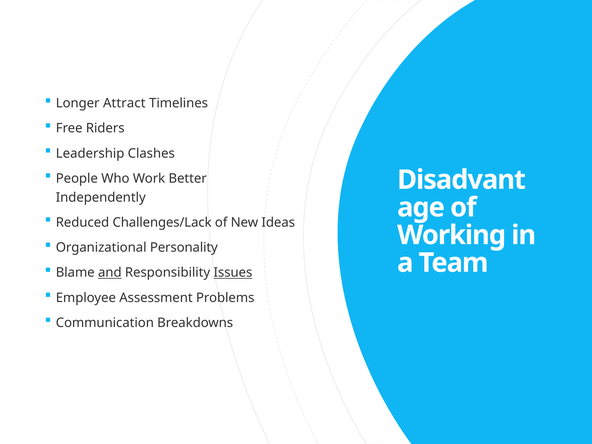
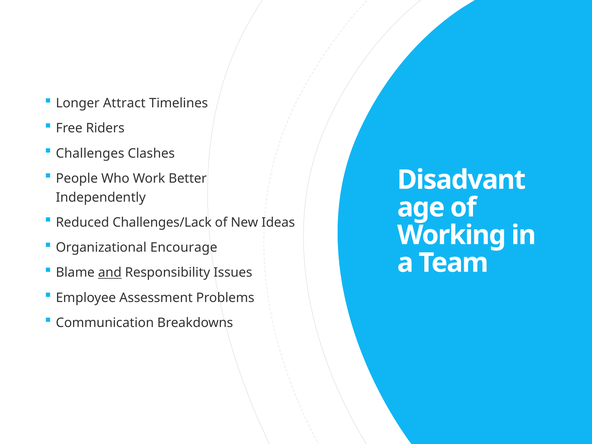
Leadership: Leadership -> Challenges (90, 153)
Personality: Personality -> Encourage (184, 248)
Issues underline: present -> none (233, 273)
